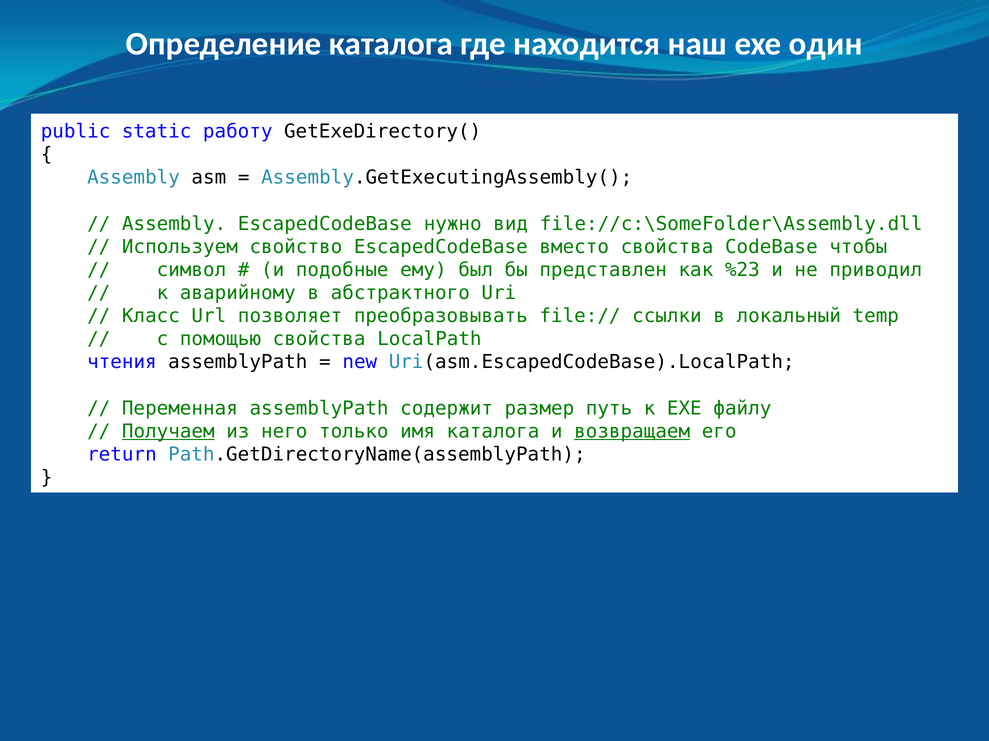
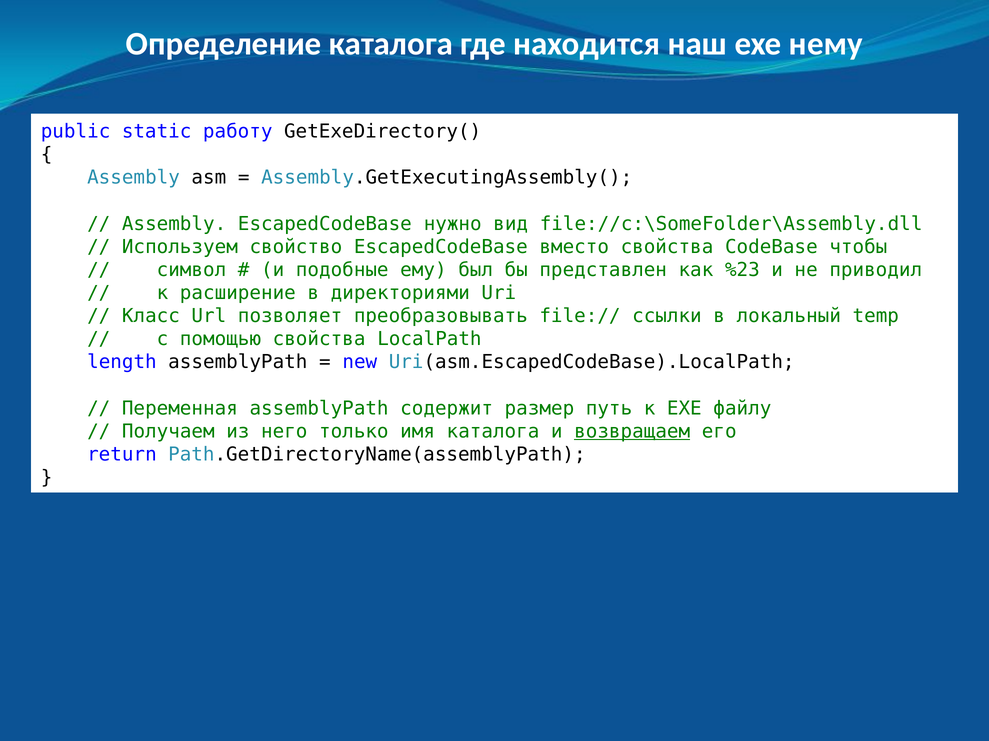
один: один -> нему (826, 44)
аварийному: аварийному -> расширение (238, 293)
абстрактного: абстрактного -> директориями (400, 293)
чтения: чтения -> length (122, 362)
Получаем underline: present -> none (168, 432)
